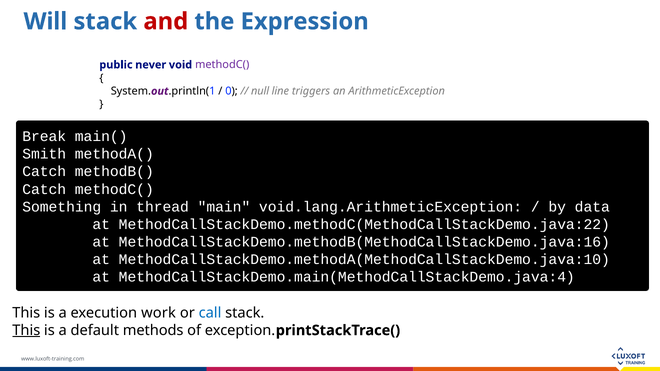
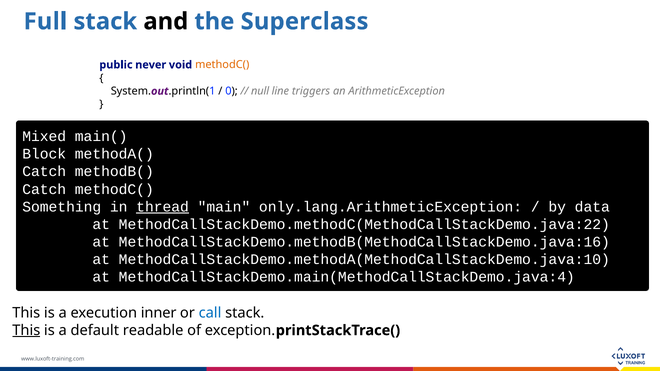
Will: Will -> Full (45, 21)
and colour: red -> black (166, 21)
Expression: Expression -> Superclass (305, 21)
methodC( colour: purple -> orange (222, 65)
Break: Break -> Mixed (44, 137)
Smith: Smith -> Block (44, 154)
thread underline: none -> present (163, 207)
void.lang.ArithmeticException: void.lang.ArithmeticException -> only.lang.ArithmeticException (391, 207)
work: work -> inner (159, 313)
methods: methods -> readable (153, 331)
